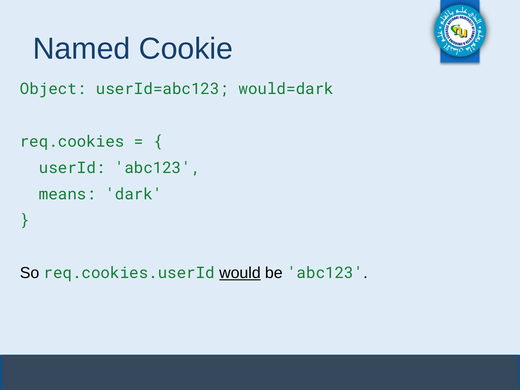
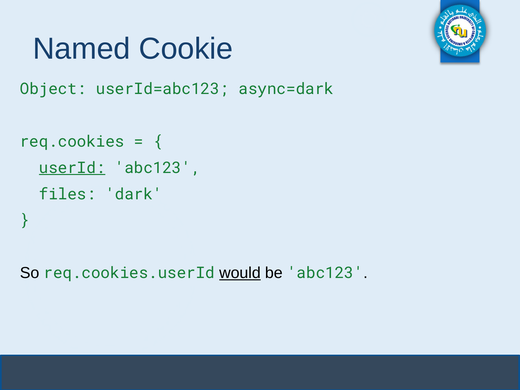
would=dark: would=dark -> async=dark (286, 89)
userId underline: none -> present (72, 168)
means: means -> files (67, 194)
